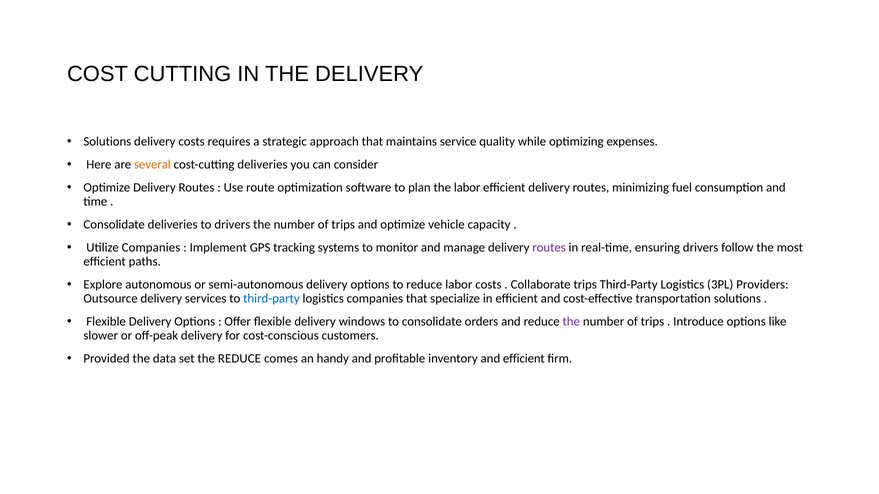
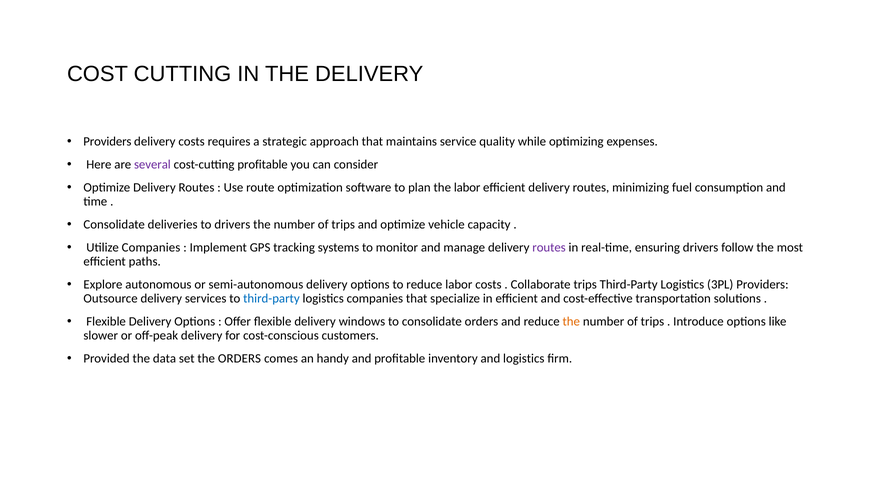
Solutions: Solutions -> Providers (107, 142)
several colour: orange -> purple (152, 165)
cost-cutting deliveries: deliveries -> profitable (263, 165)
the colour: purple -> orange (571, 322)
the REDUCE: REDUCE -> ORDERS (239, 359)
and efficient: efficient -> logistics (524, 359)
